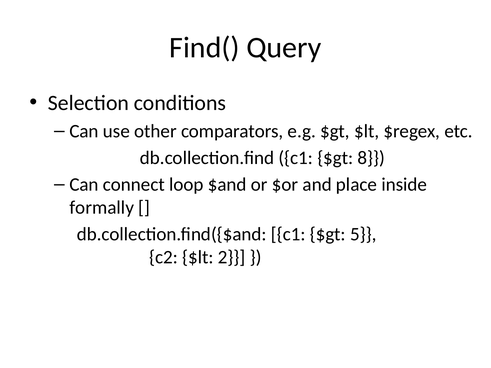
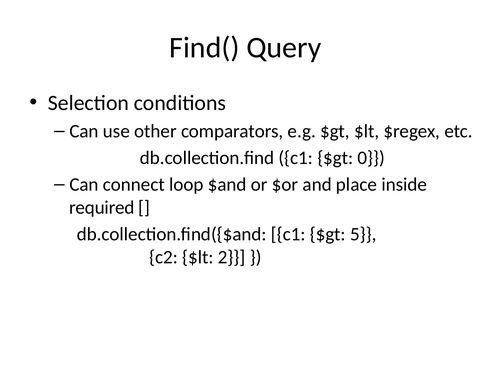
8: 8 -> 0 (371, 158)
formally: formally -> required (102, 208)
